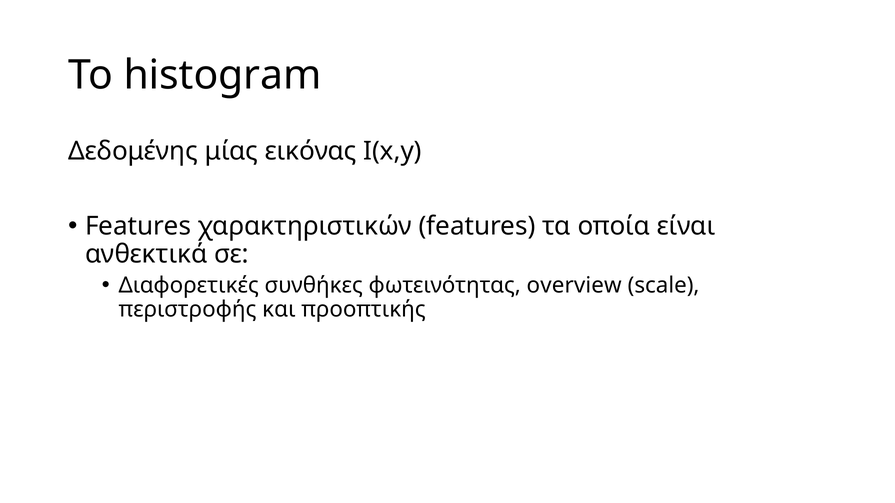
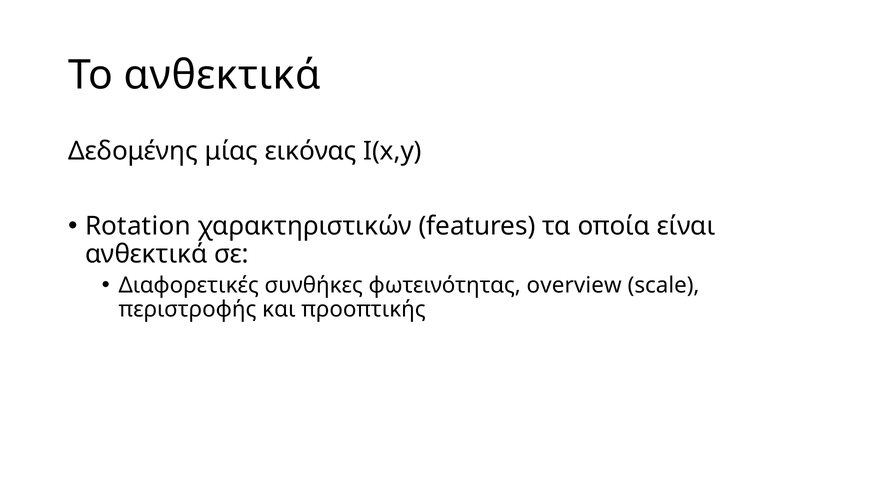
Το histogram: histogram -> ανθεκτικά (222, 75)
Features: Features -> Rotation (138, 226)
